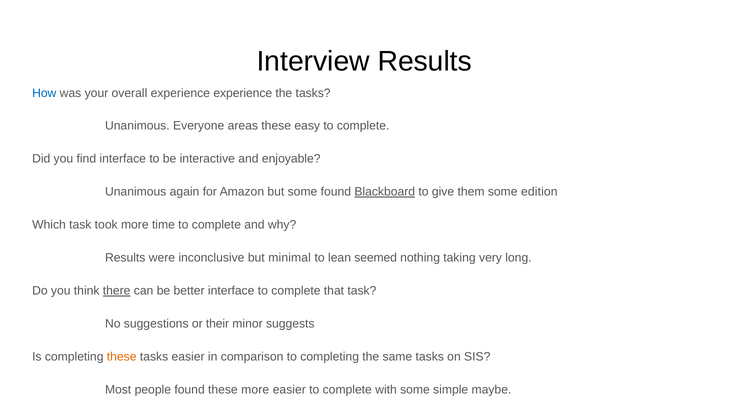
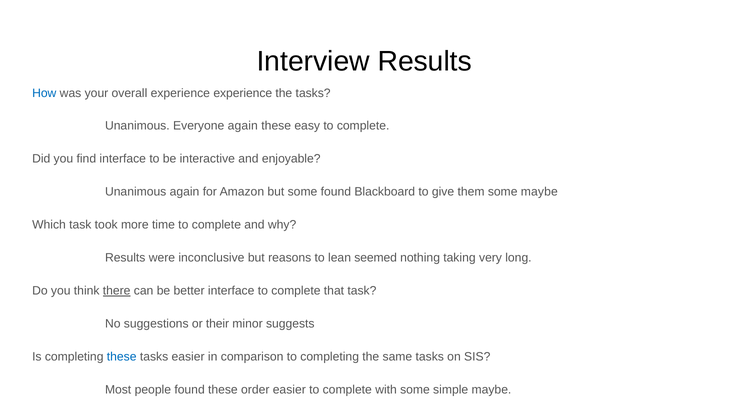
Everyone areas: areas -> again (243, 126)
Blackboard underline: present -> none (385, 192)
some edition: edition -> maybe (539, 192)
minimal: minimal -> reasons (290, 258)
these colour: orange -> blue (122, 357)
these more: more -> order (255, 390)
